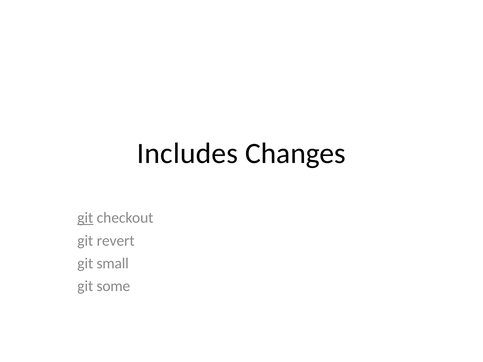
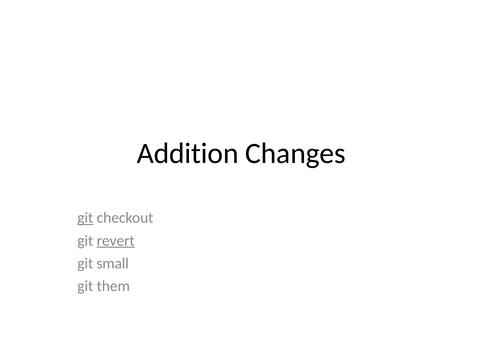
Includes: Includes -> Addition (188, 153)
revert underline: none -> present (116, 241)
some: some -> them (113, 286)
